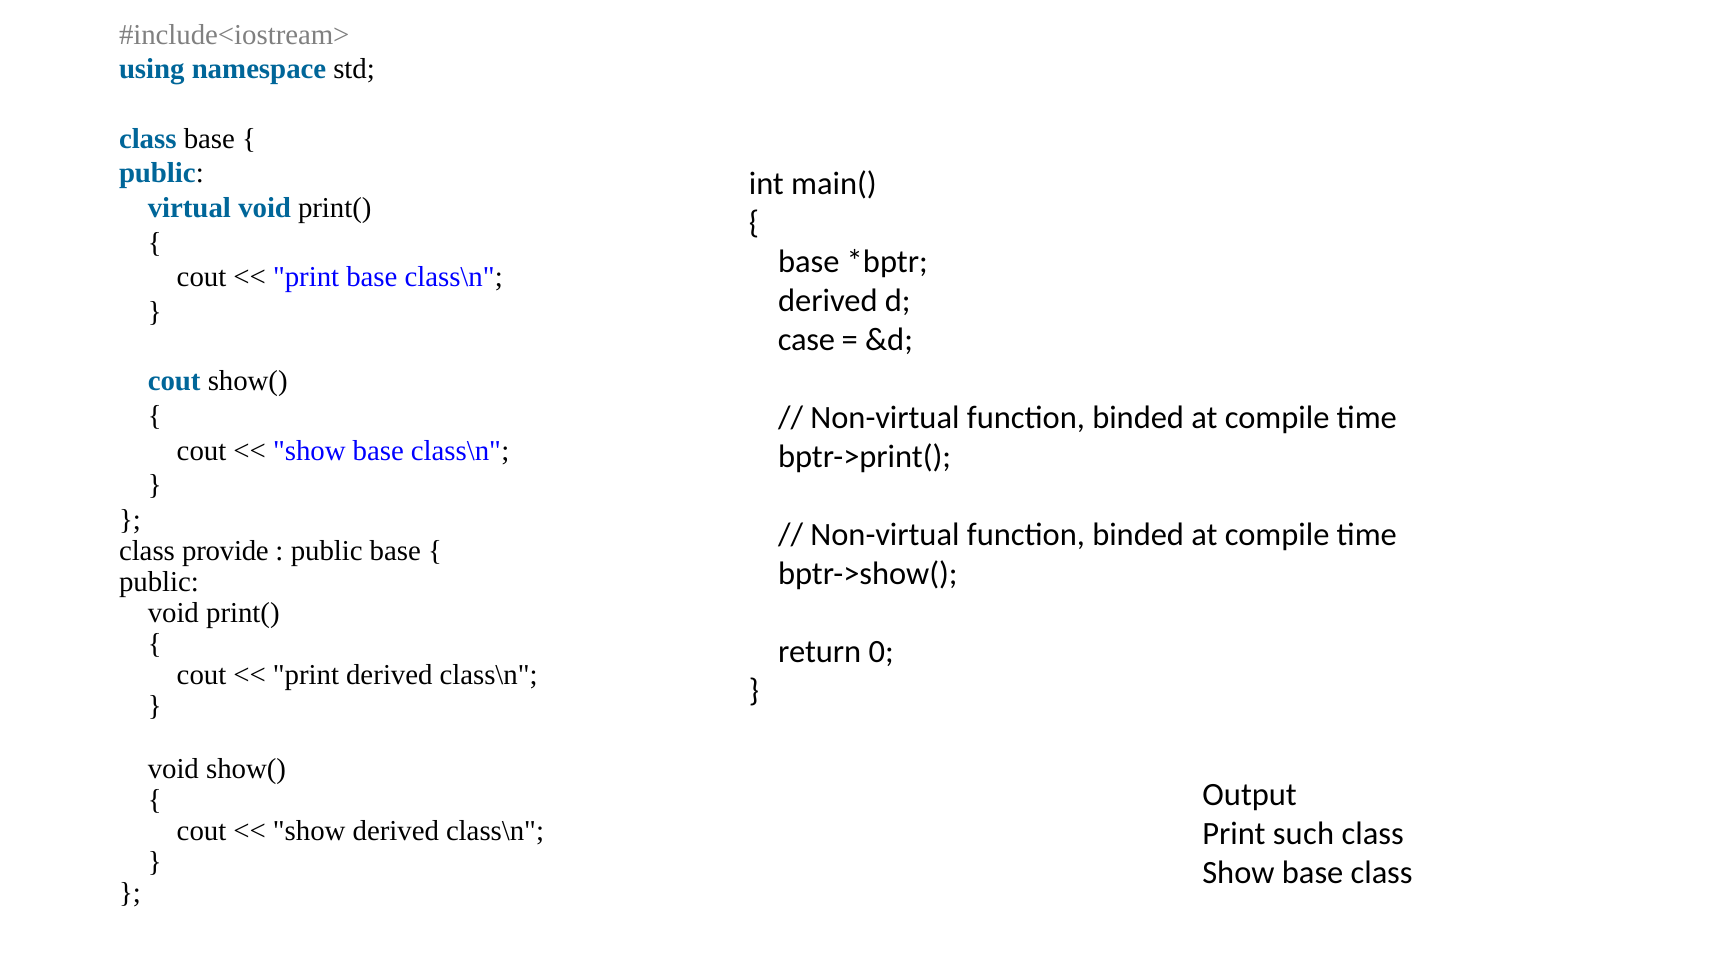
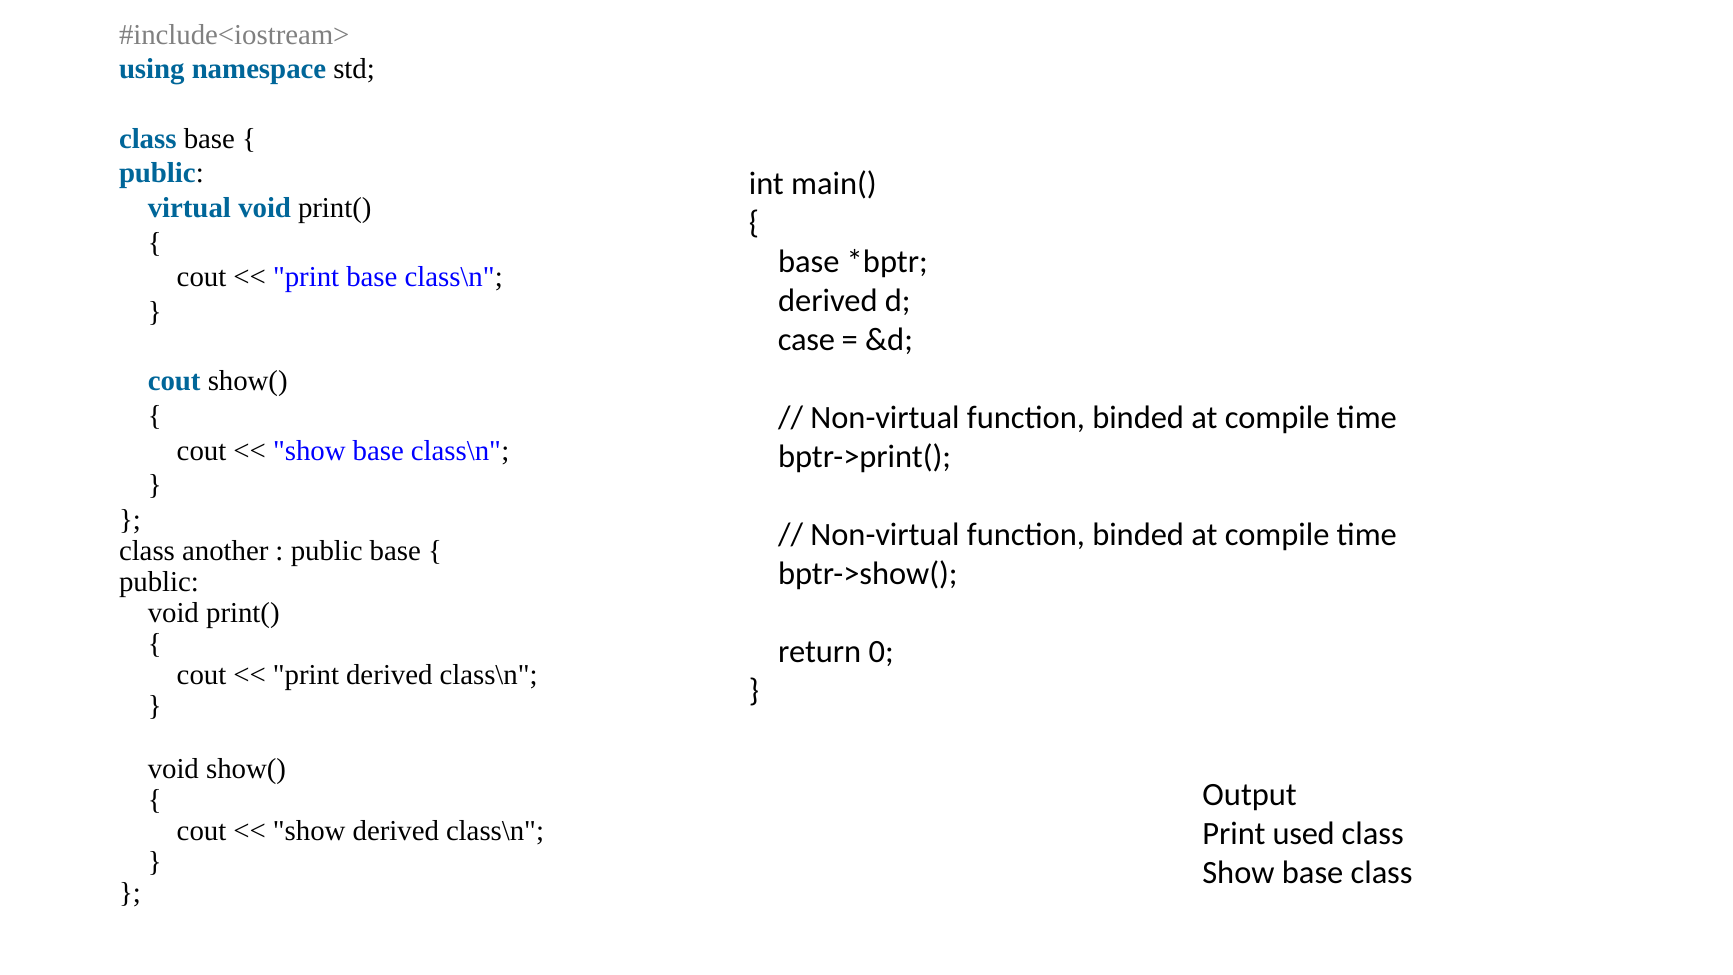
provide: provide -> another (225, 550)
such: such -> used (1304, 834)
